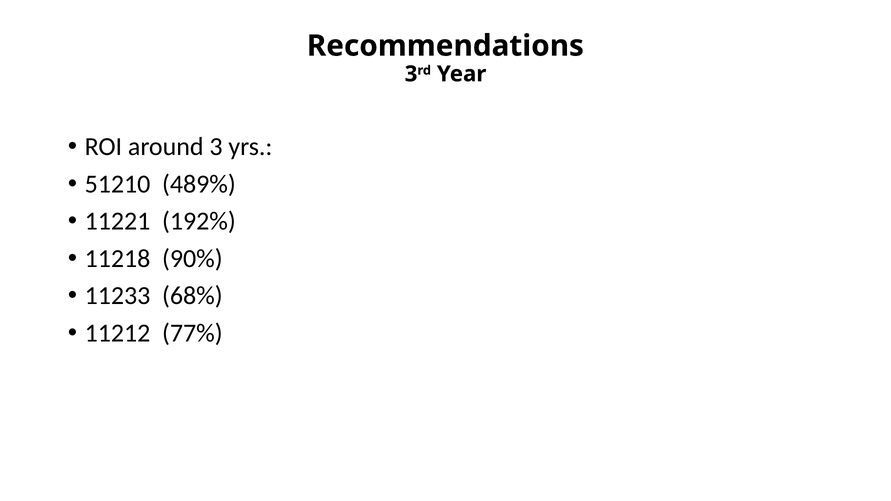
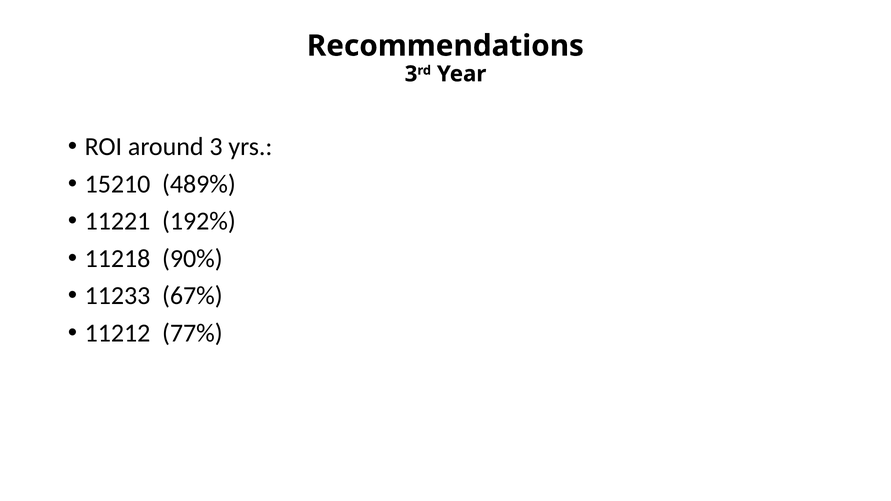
51210: 51210 -> 15210 (117, 184)
68%: 68% -> 67% (192, 296)
